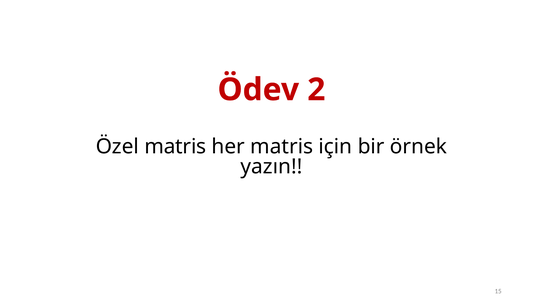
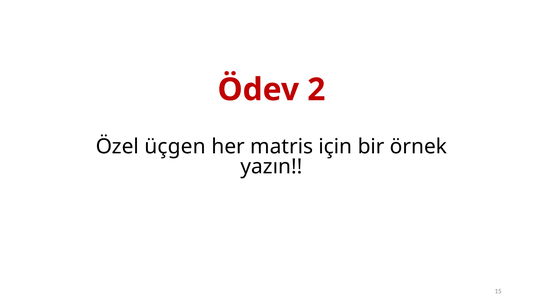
Özel matris: matris -> üçgen (175, 147)
